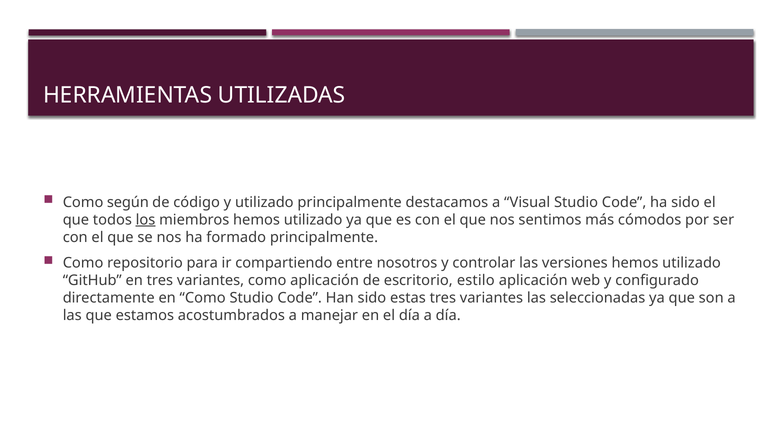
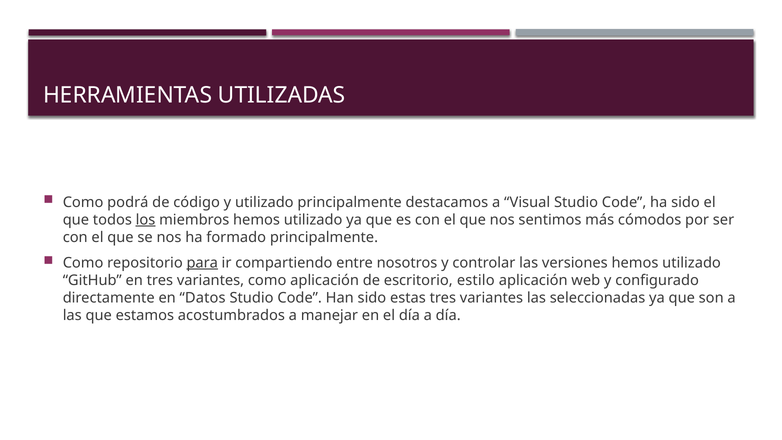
según: según -> podrá (128, 202)
para underline: none -> present (202, 263)
en Como: Como -> Datos (203, 298)
